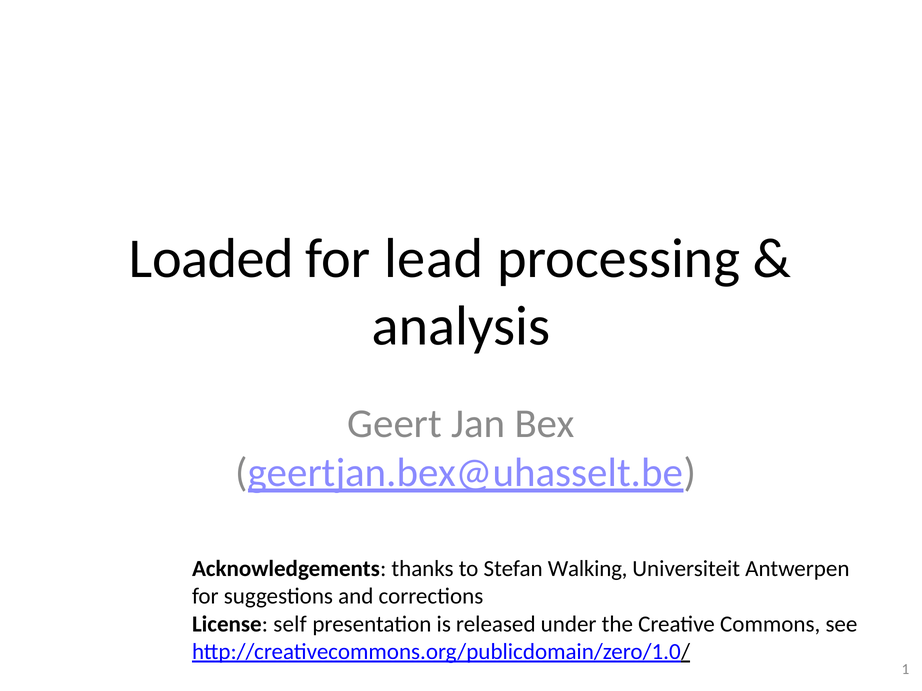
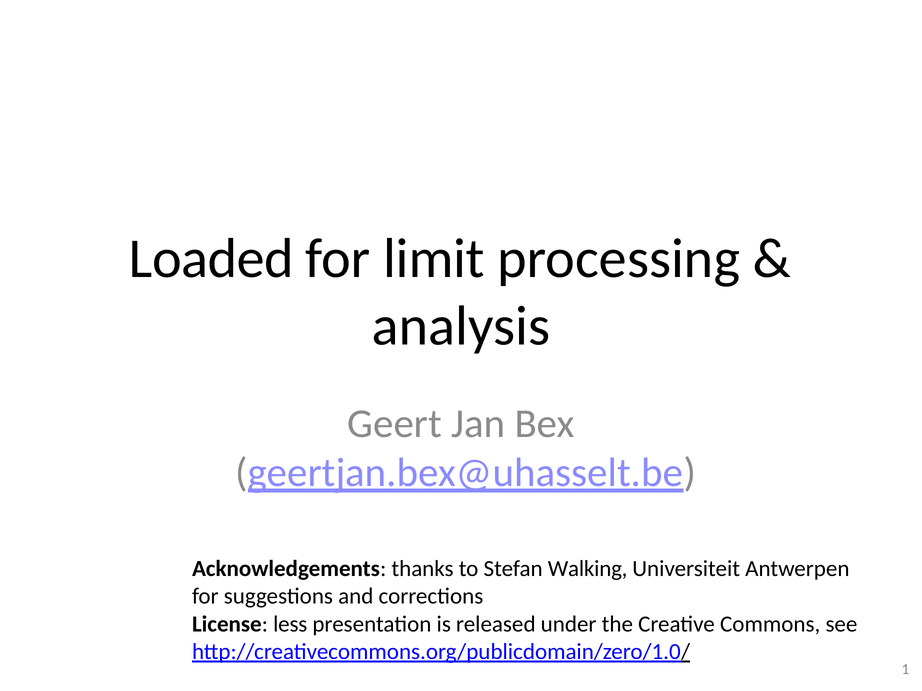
lead: lead -> limit (434, 259)
self: self -> less (290, 624)
